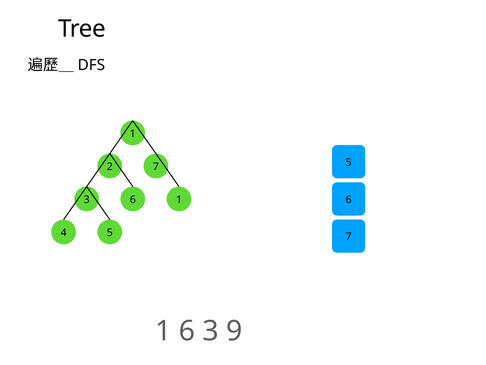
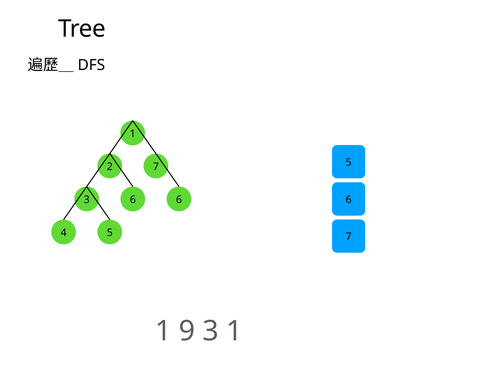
3 1: 1 -> 6 (179, 199)
6: 6 -> 9 (187, 331)
3 9: 9 -> 1 (234, 331)
